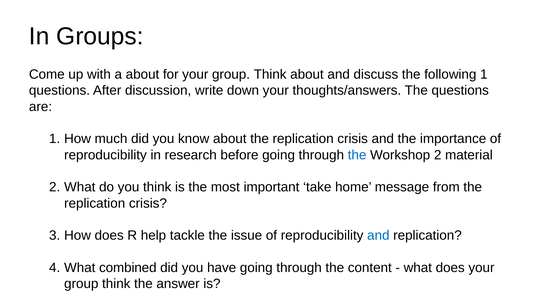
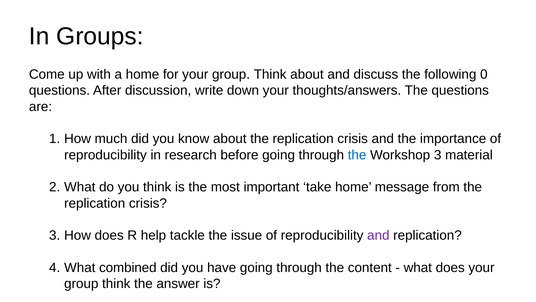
a about: about -> home (142, 74)
following 1: 1 -> 0 (484, 74)
Workshop 2: 2 -> 3 (438, 155)
and colour: blue -> purple (378, 235)
